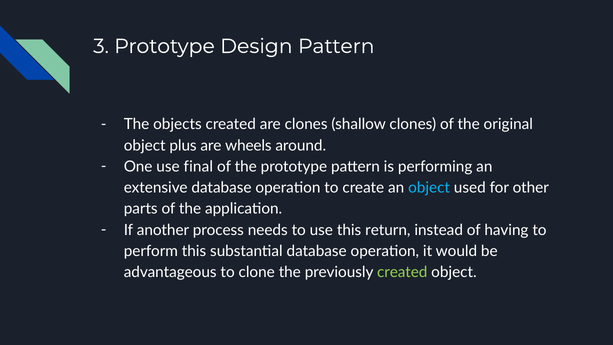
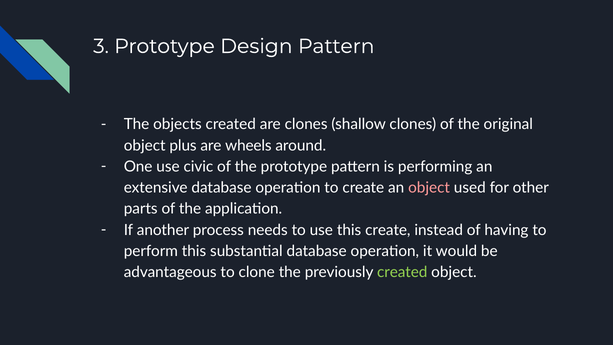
final: final -> civic (198, 167)
object colour: light blue -> pink (429, 188)
this return: return -> create (388, 230)
